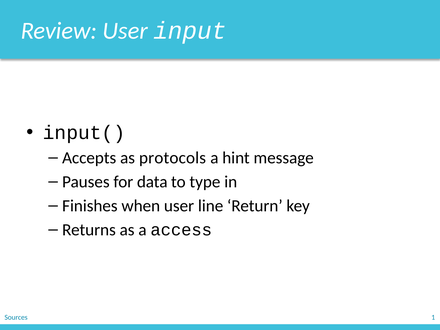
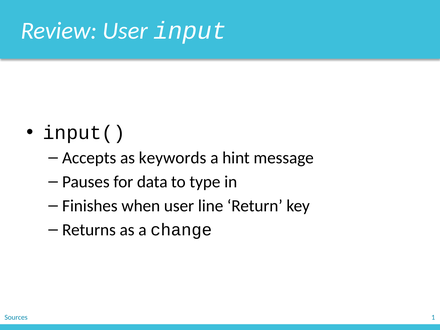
protocols: protocols -> keywords (173, 158)
access: access -> change (181, 230)
